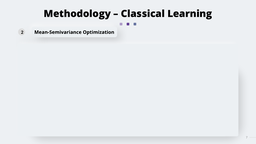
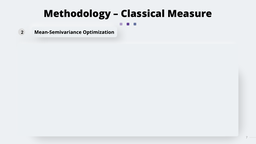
Learning: Learning -> Measure (190, 14)
